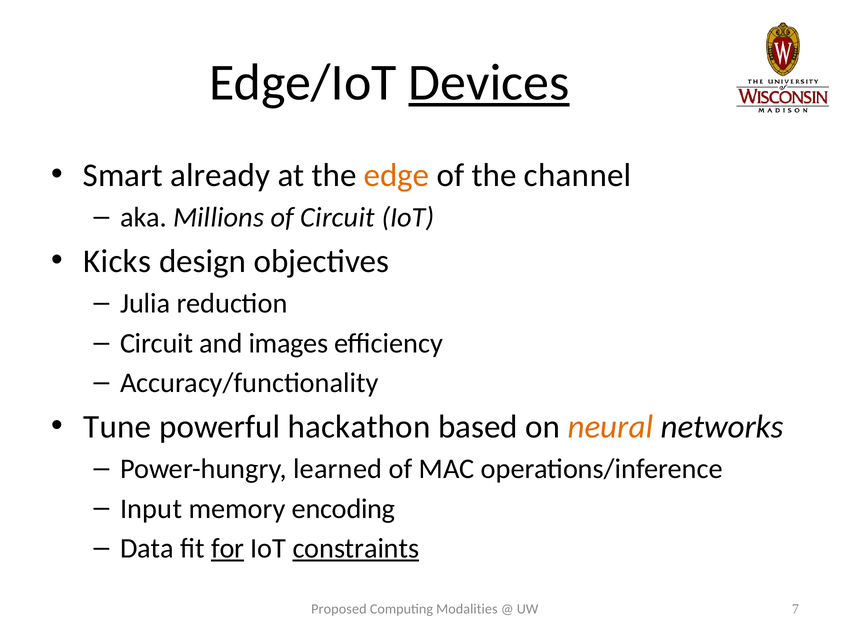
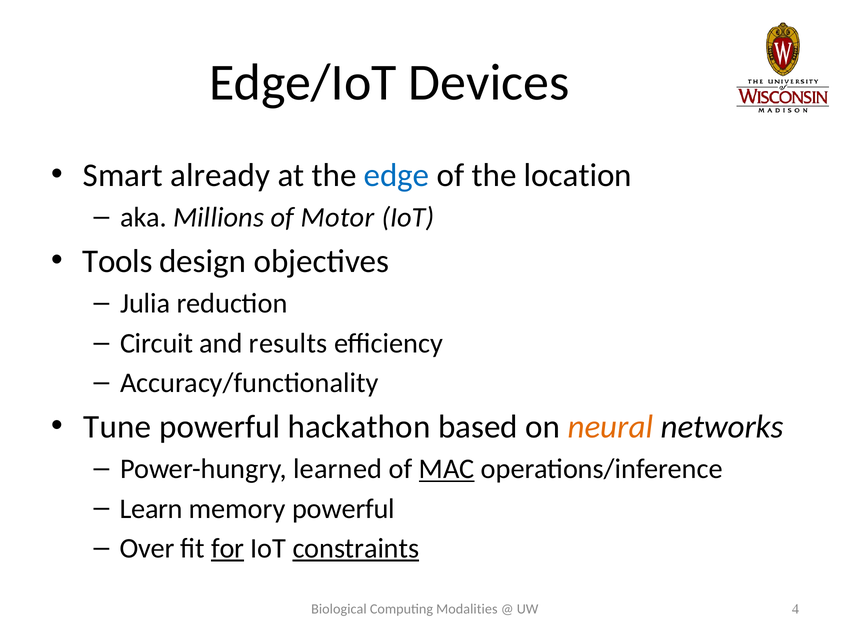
Devices underline: present -> none (489, 82)
edge colour: orange -> blue (397, 175)
channel: channel -> location (578, 175)
of Circuit: Circuit -> Motor (338, 217)
Kicks: Kicks -> Tools (118, 261)
images: images -> results (288, 343)
MAC underline: none -> present (447, 469)
Input: Input -> Learn (151, 508)
memory encoding: encoding -> powerful (344, 508)
Data: Data -> Over (147, 548)
Proposed: Proposed -> Biological (339, 609)
7: 7 -> 4 (795, 609)
